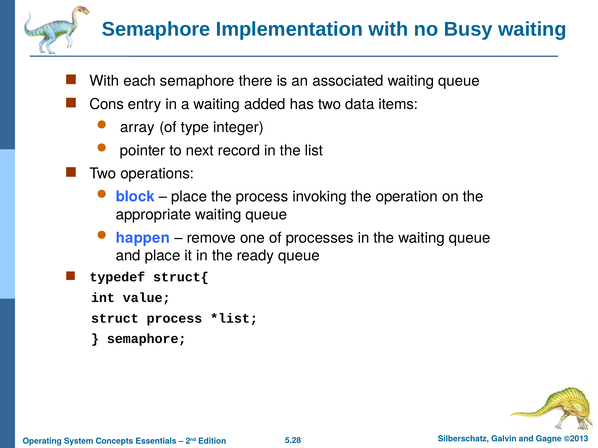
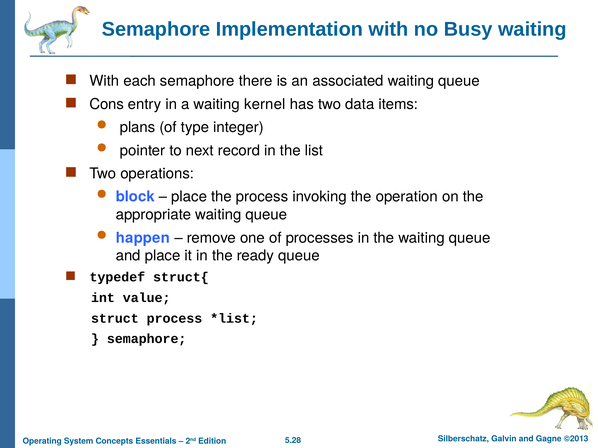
added: added -> kernel (265, 104)
array: array -> plans (138, 127)
